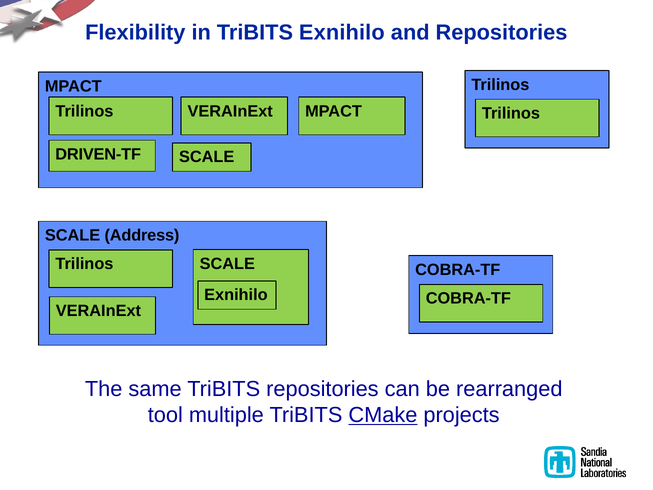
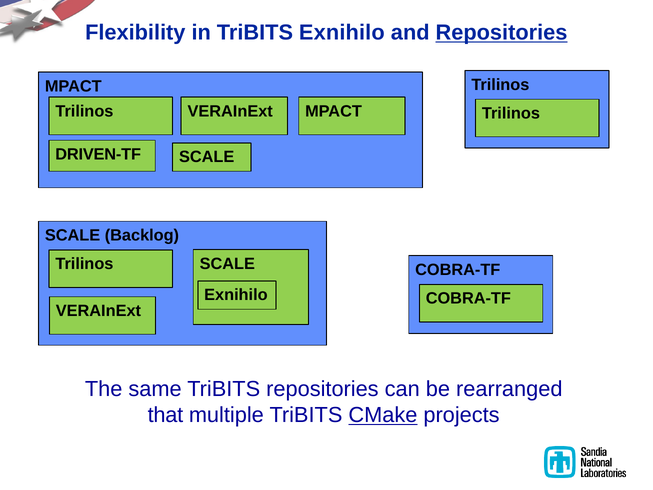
Repositories underline: none -> present (501, 33)
Address: Address -> Backlog (142, 235)
tool: tool -> that (165, 415)
